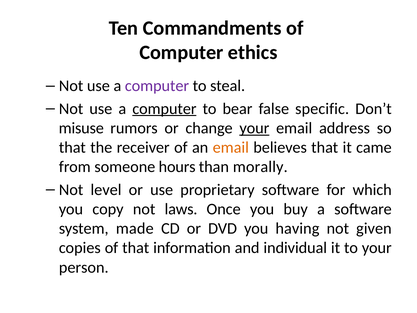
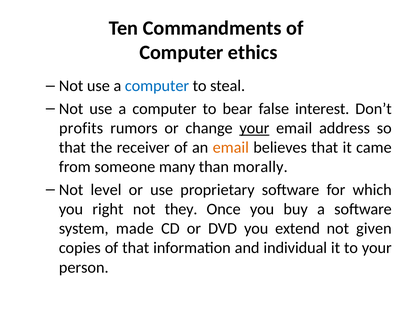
computer colour: purple -> blue (157, 86)
computer underline: present -> none (164, 109)
specific: specific -> interest (322, 109)
misuse: misuse -> profits (81, 128)
hours: hours -> many (177, 167)
copy: copy -> right (108, 209)
laws: laws -> they (181, 209)
having: having -> extend (298, 228)
